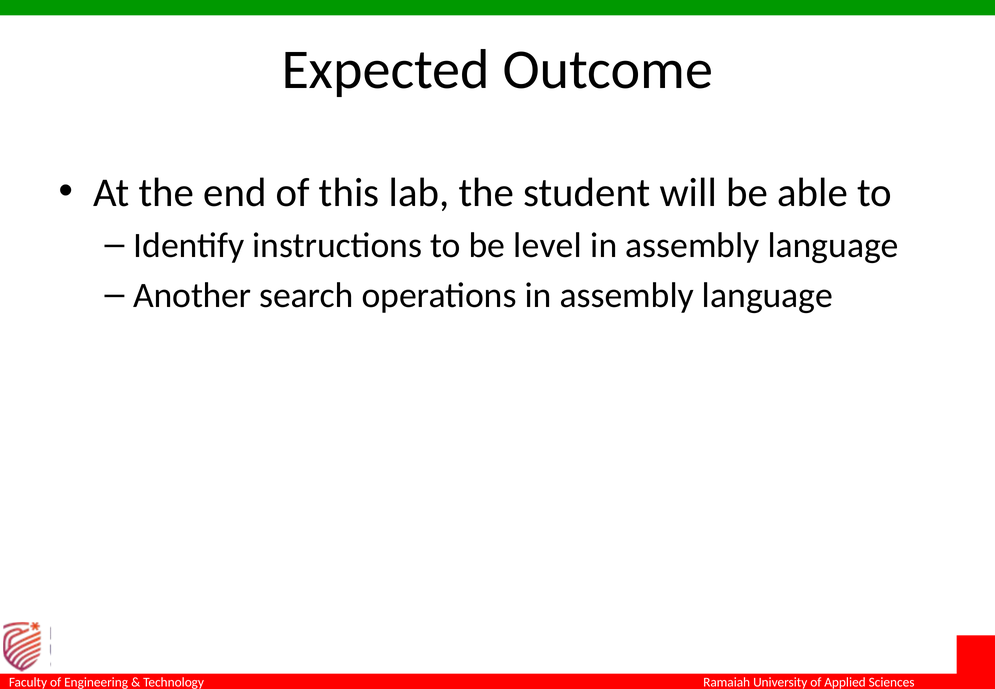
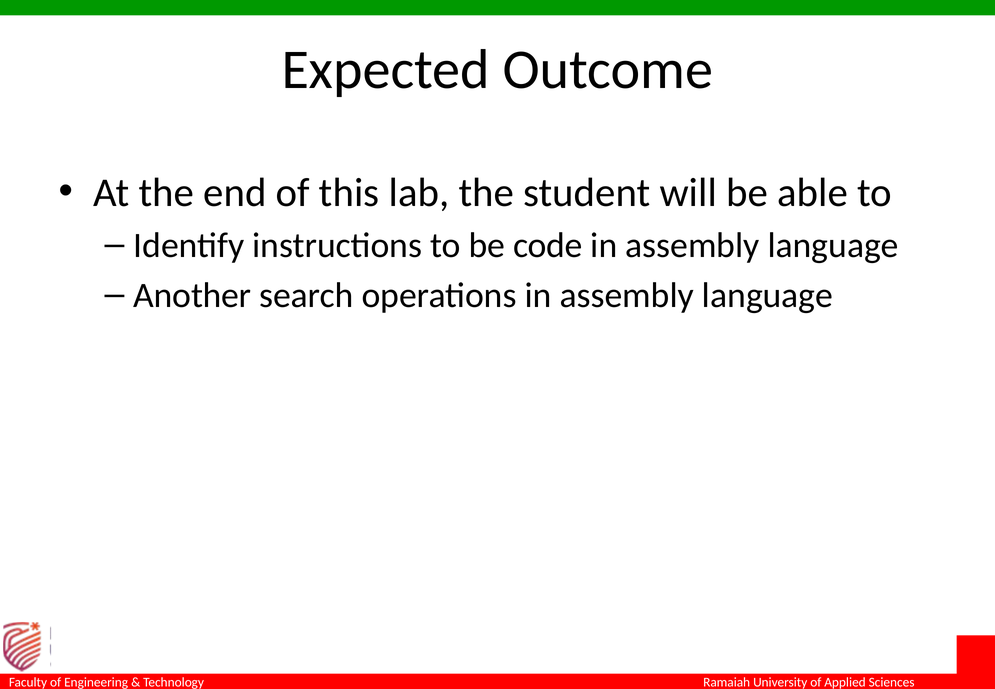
level: level -> code (548, 245)
